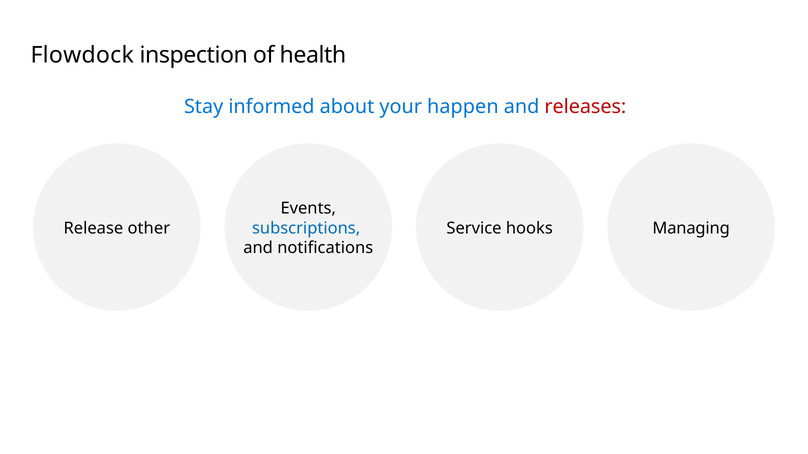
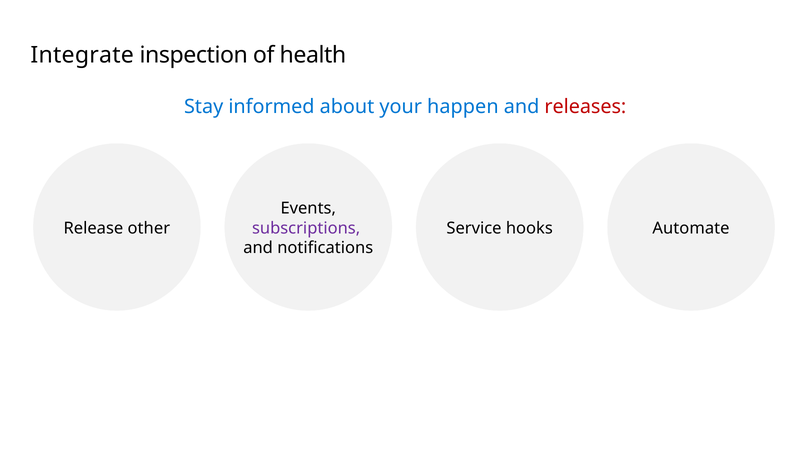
Flowdock: Flowdock -> Integrate (82, 55)
subscriptions colour: blue -> purple (306, 228)
Managing: Managing -> Automate (691, 228)
